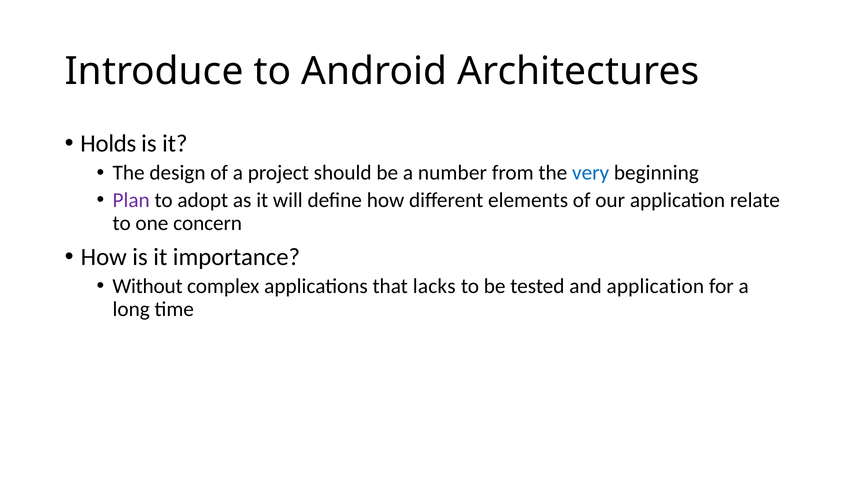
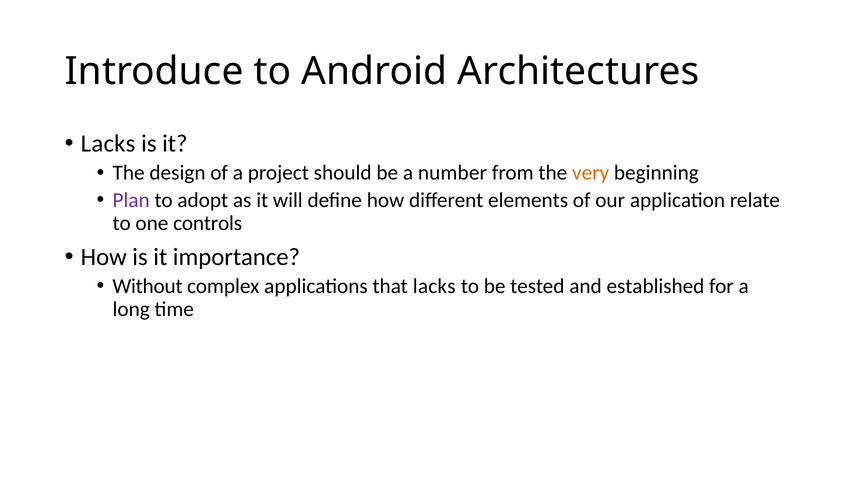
Holds: Holds -> Lacks (108, 144)
very colour: blue -> orange (591, 173)
concern: concern -> controls (208, 223)
and application: application -> established (655, 286)
